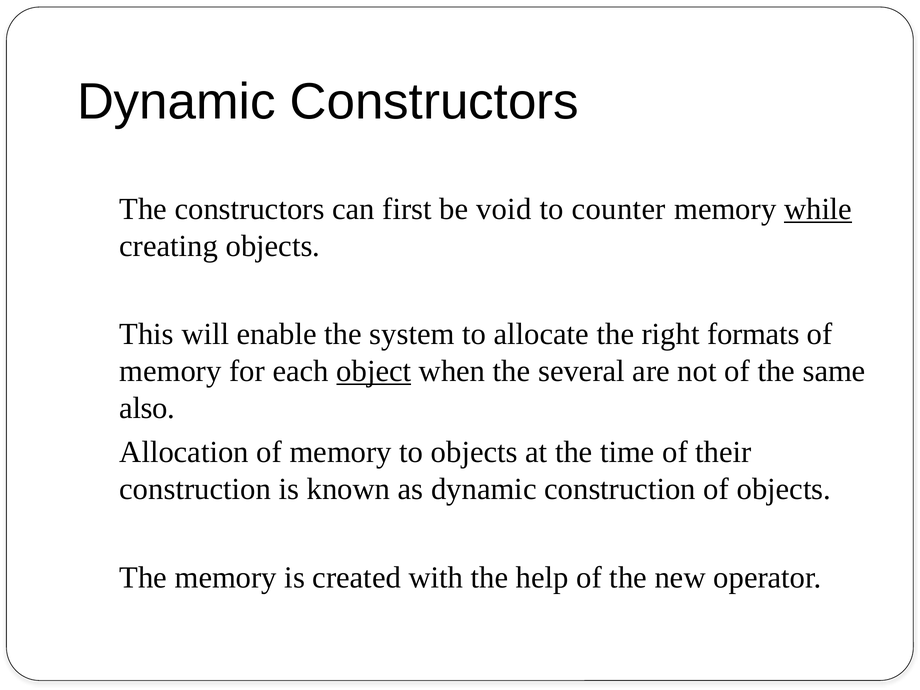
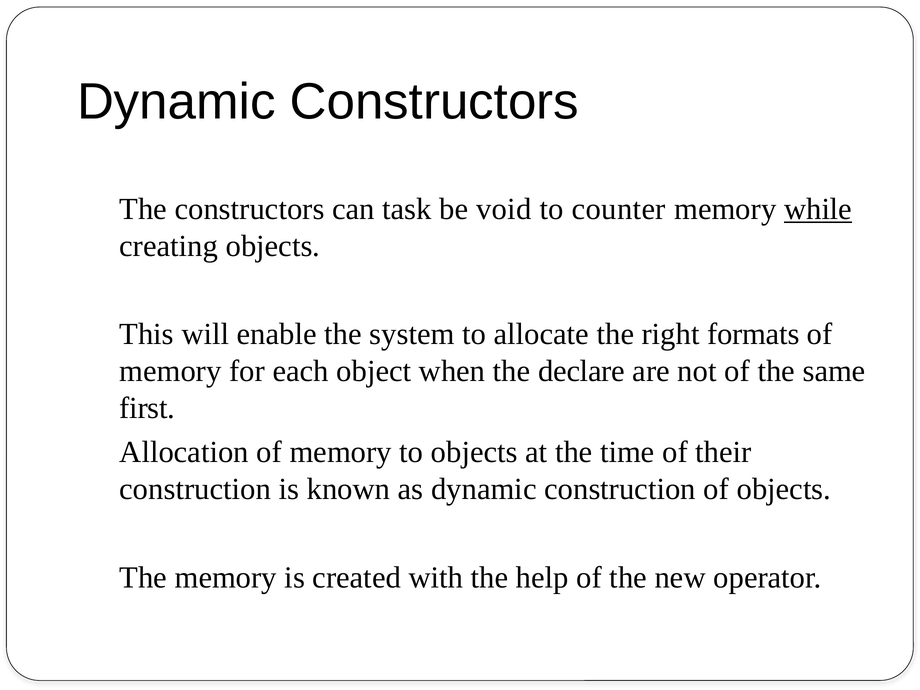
first: first -> task (407, 209)
object underline: present -> none (374, 371)
several: several -> declare (582, 371)
also: also -> first (147, 408)
